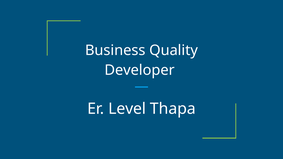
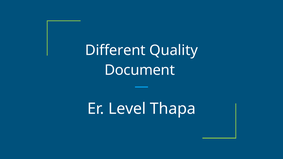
Business: Business -> Different (115, 50)
Developer: Developer -> Document (140, 70)
